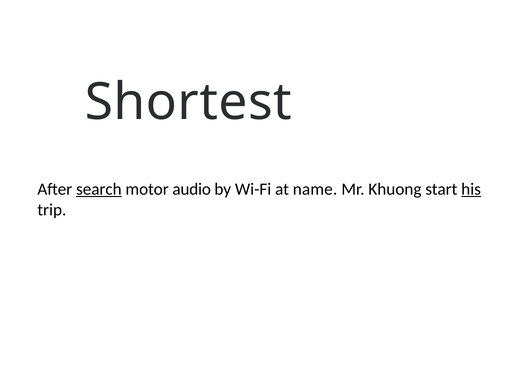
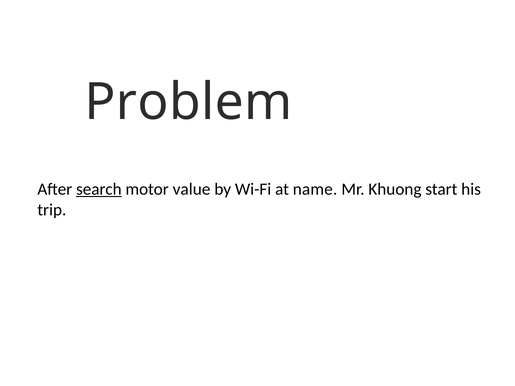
Shortest: Shortest -> Problem (188, 102)
audio: audio -> value (192, 189)
his underline: present -> none (471, 189)
